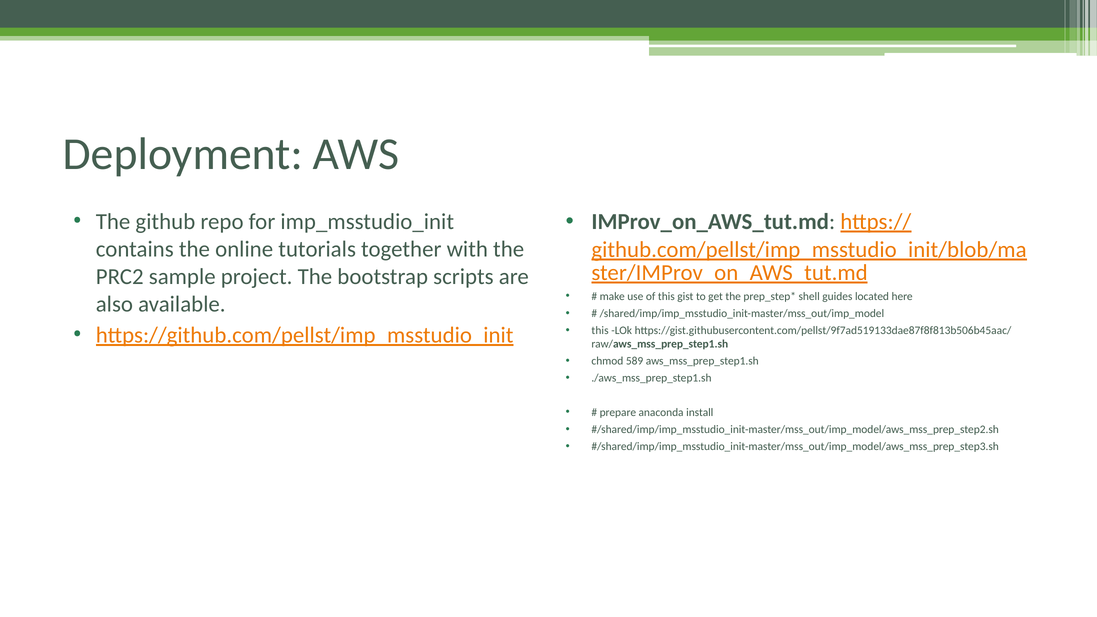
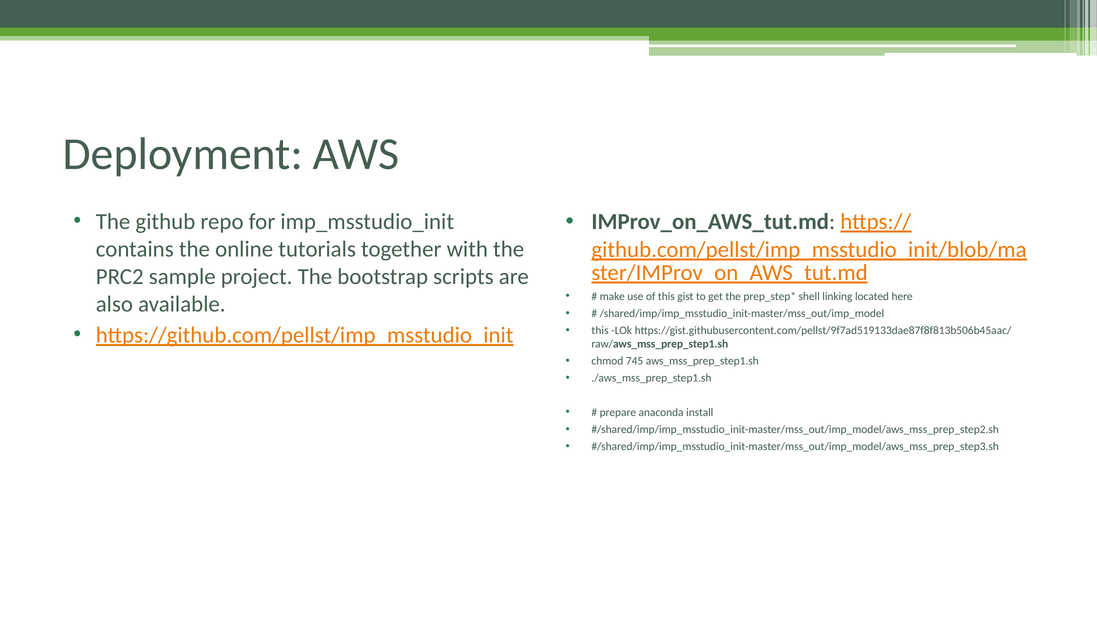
guides: guides -> linking (837, 296)
589: 589 -> 745 (635, 361)
